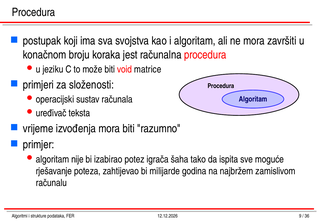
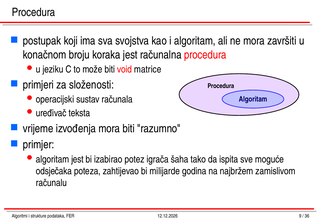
nije: nije -> jest (77, 159)
rješavanje: rješavanje -> odsječaka (54, 171)
